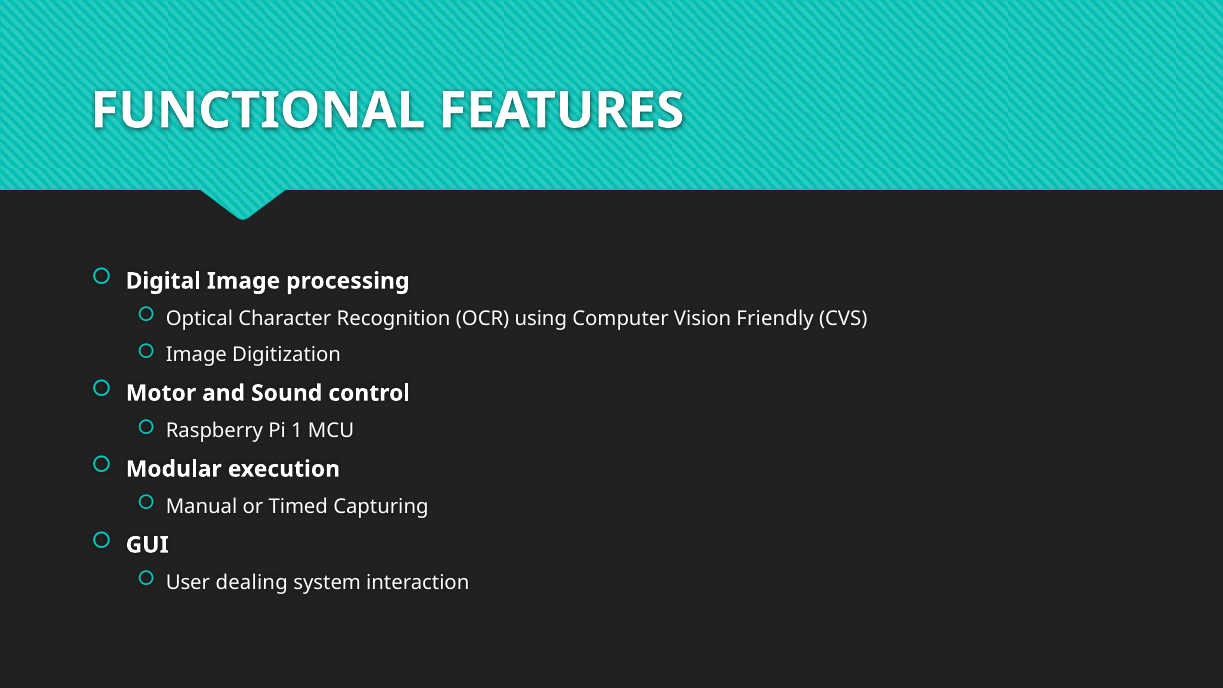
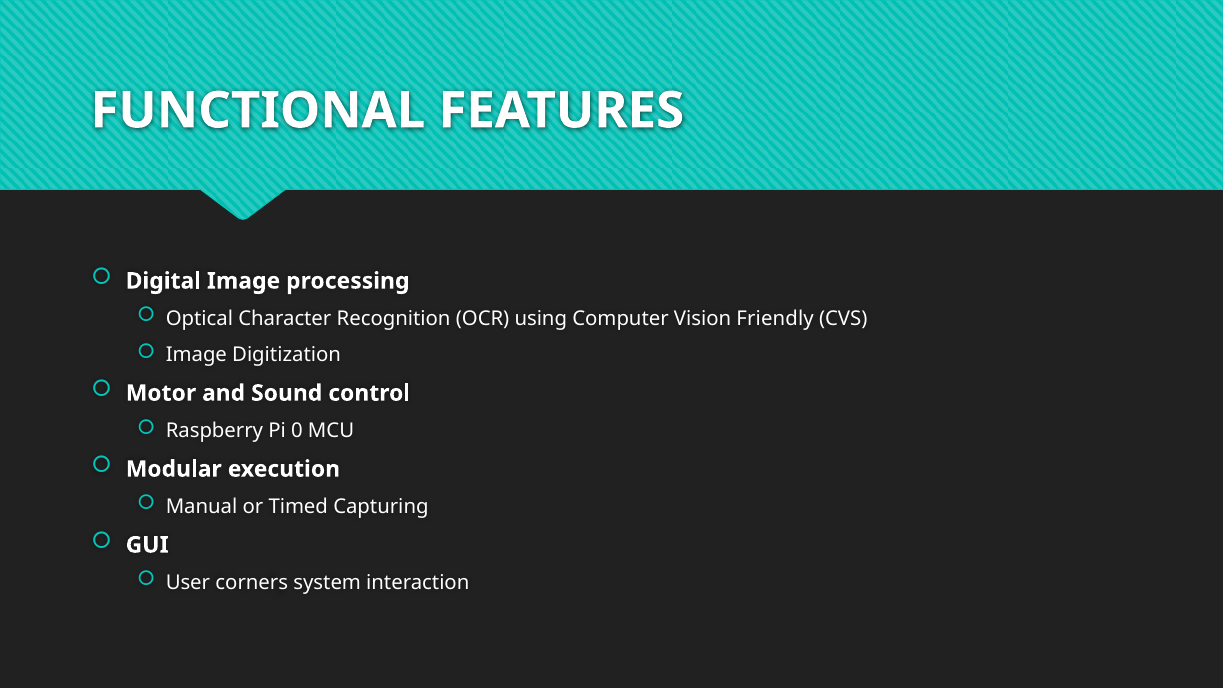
1: 1 -> 0 (297, 431)
dealing: dealing -> corners (252, 583)
